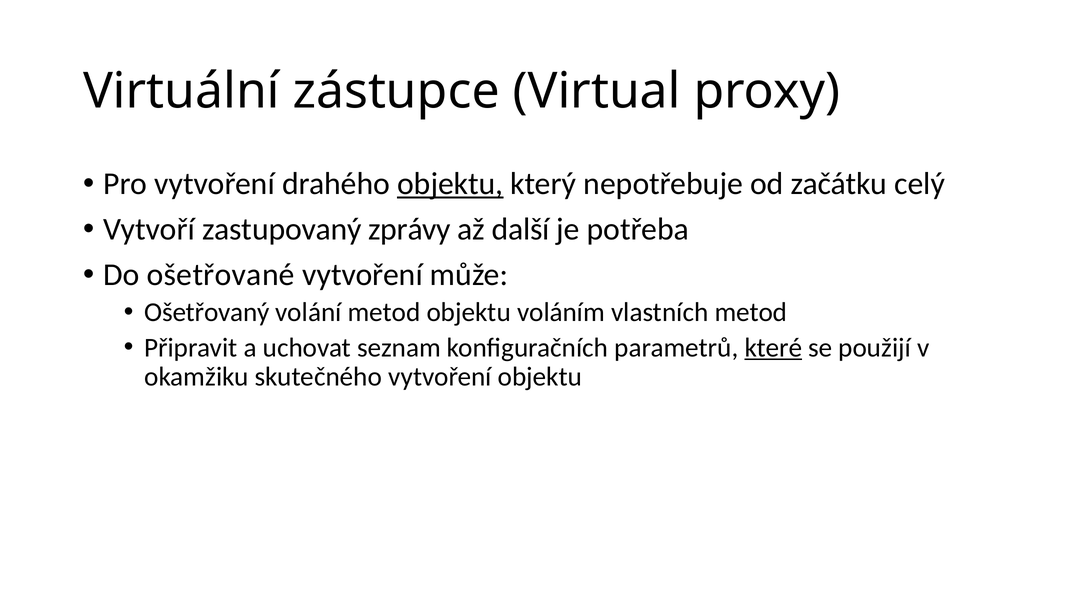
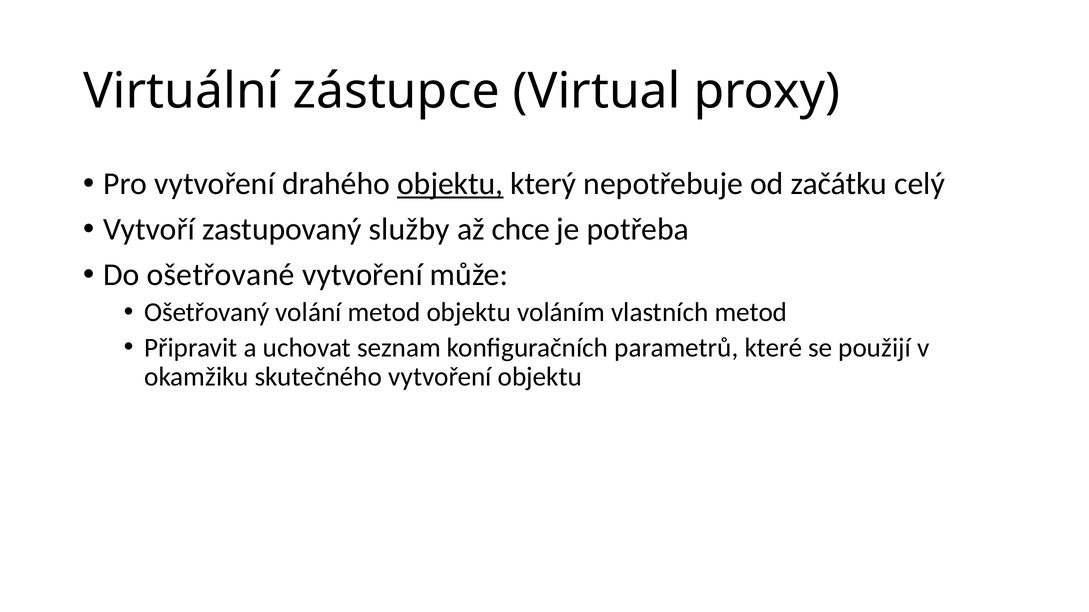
zprávy: zprávy -> služby (409, 230)
další: další -> chce (521, 230)
které underline: present -> none (773, 348)
